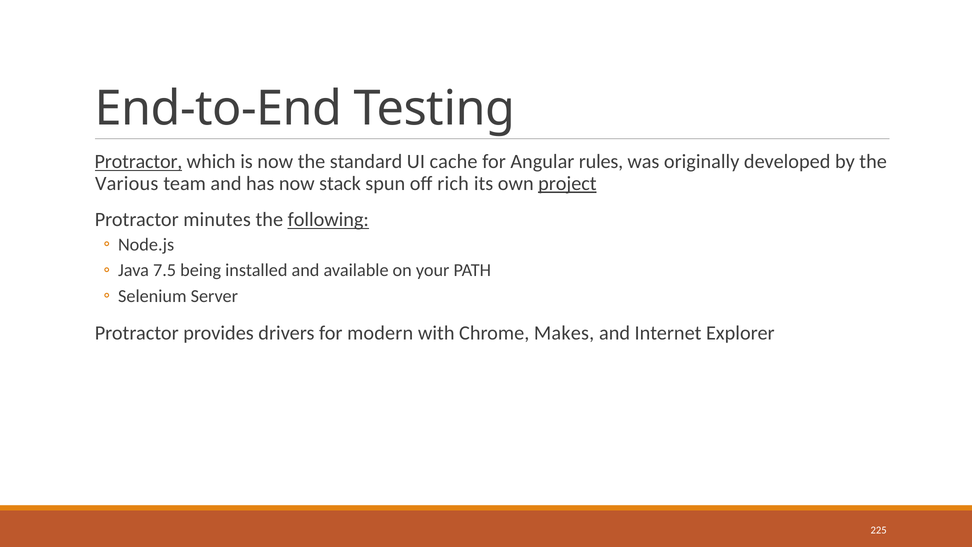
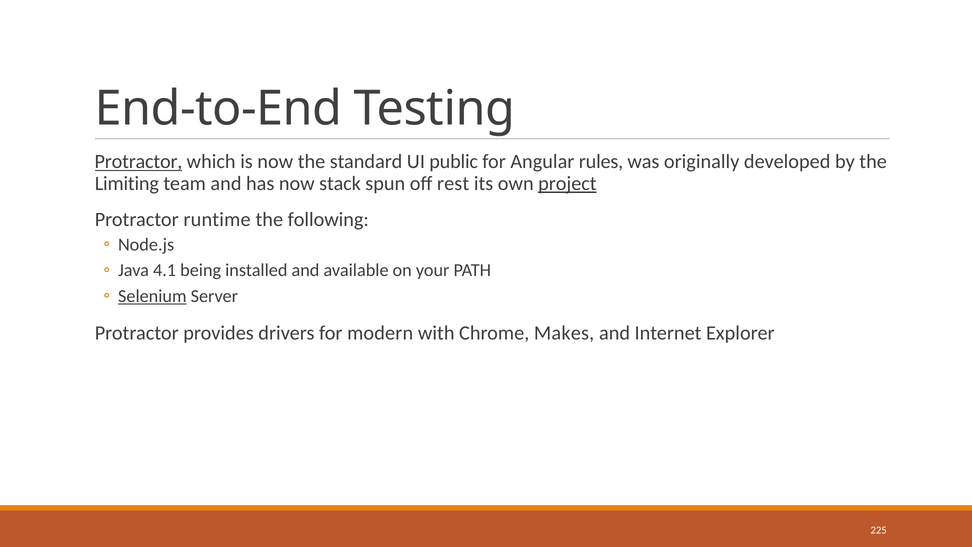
cache: cache -> public (454, 162)
Various: Various -> Limiting (127, 184)
rich: rich -> rest (453, 184)
minutes: minutes -> runtime (217, 220)
following underline: present -> none (328, 220)
7.5: 7.5 -> 4.1 (165, 270)
Selenium underline: none -> present (152, 296)
